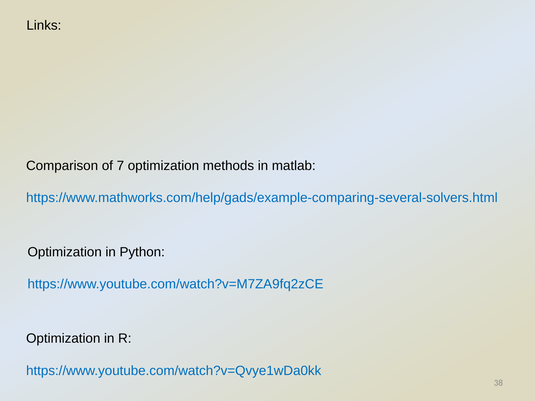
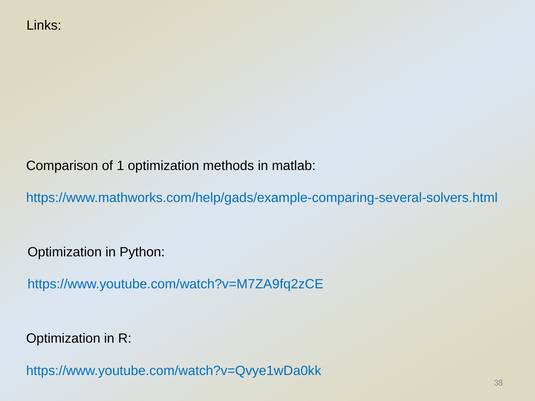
7: 7 -> 1 (120, 166)
